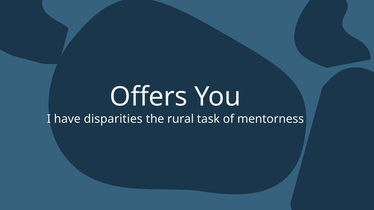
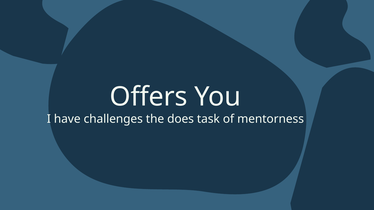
disparities: disparities -> challenges (113, 119)
rural: rural -> does (181, 119)
